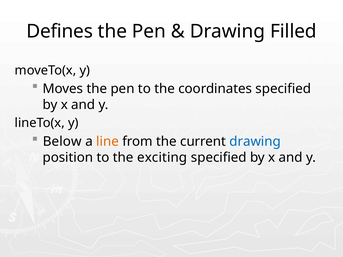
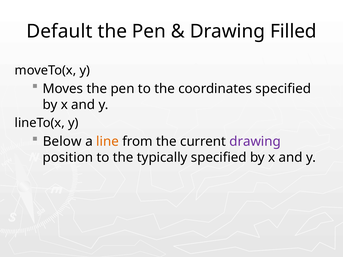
Defines: Defines -> Default (59, 31)
drawing colour: blue -> purple (255, 142)
exciting: exciting -> typically (162, 158)
